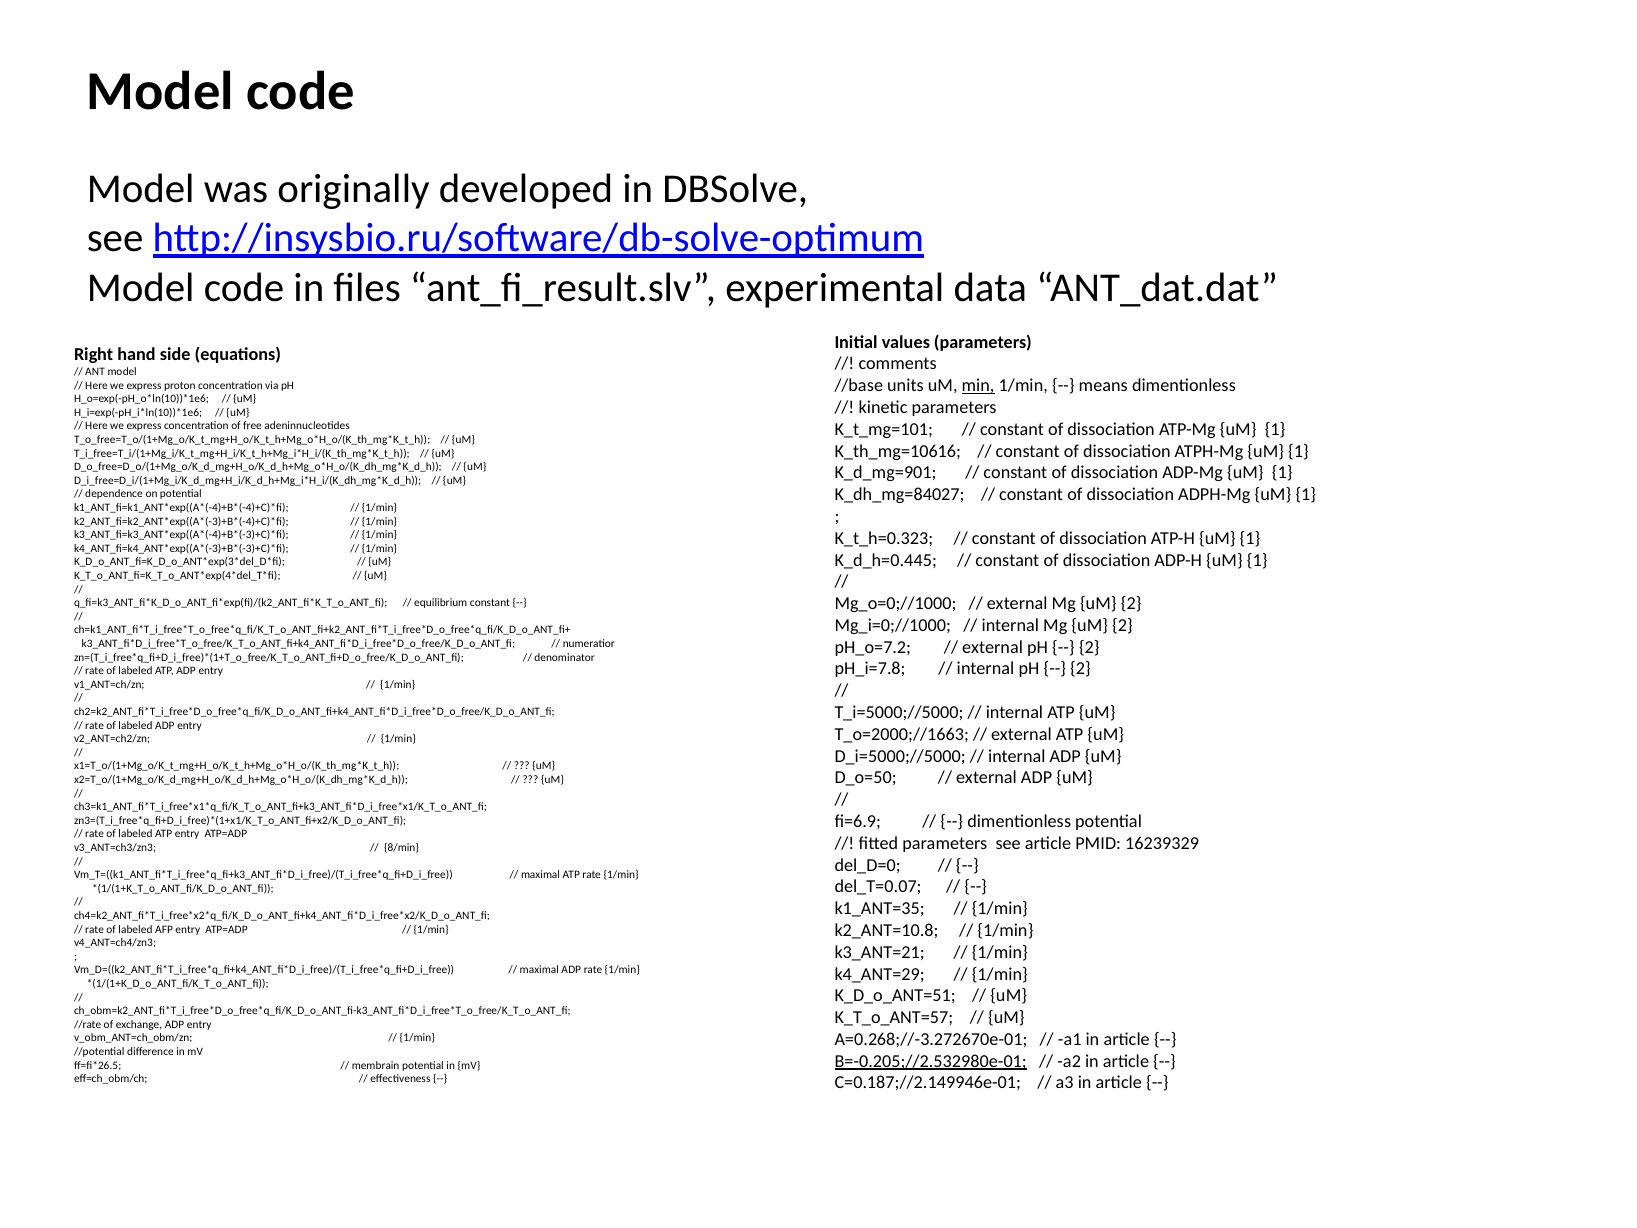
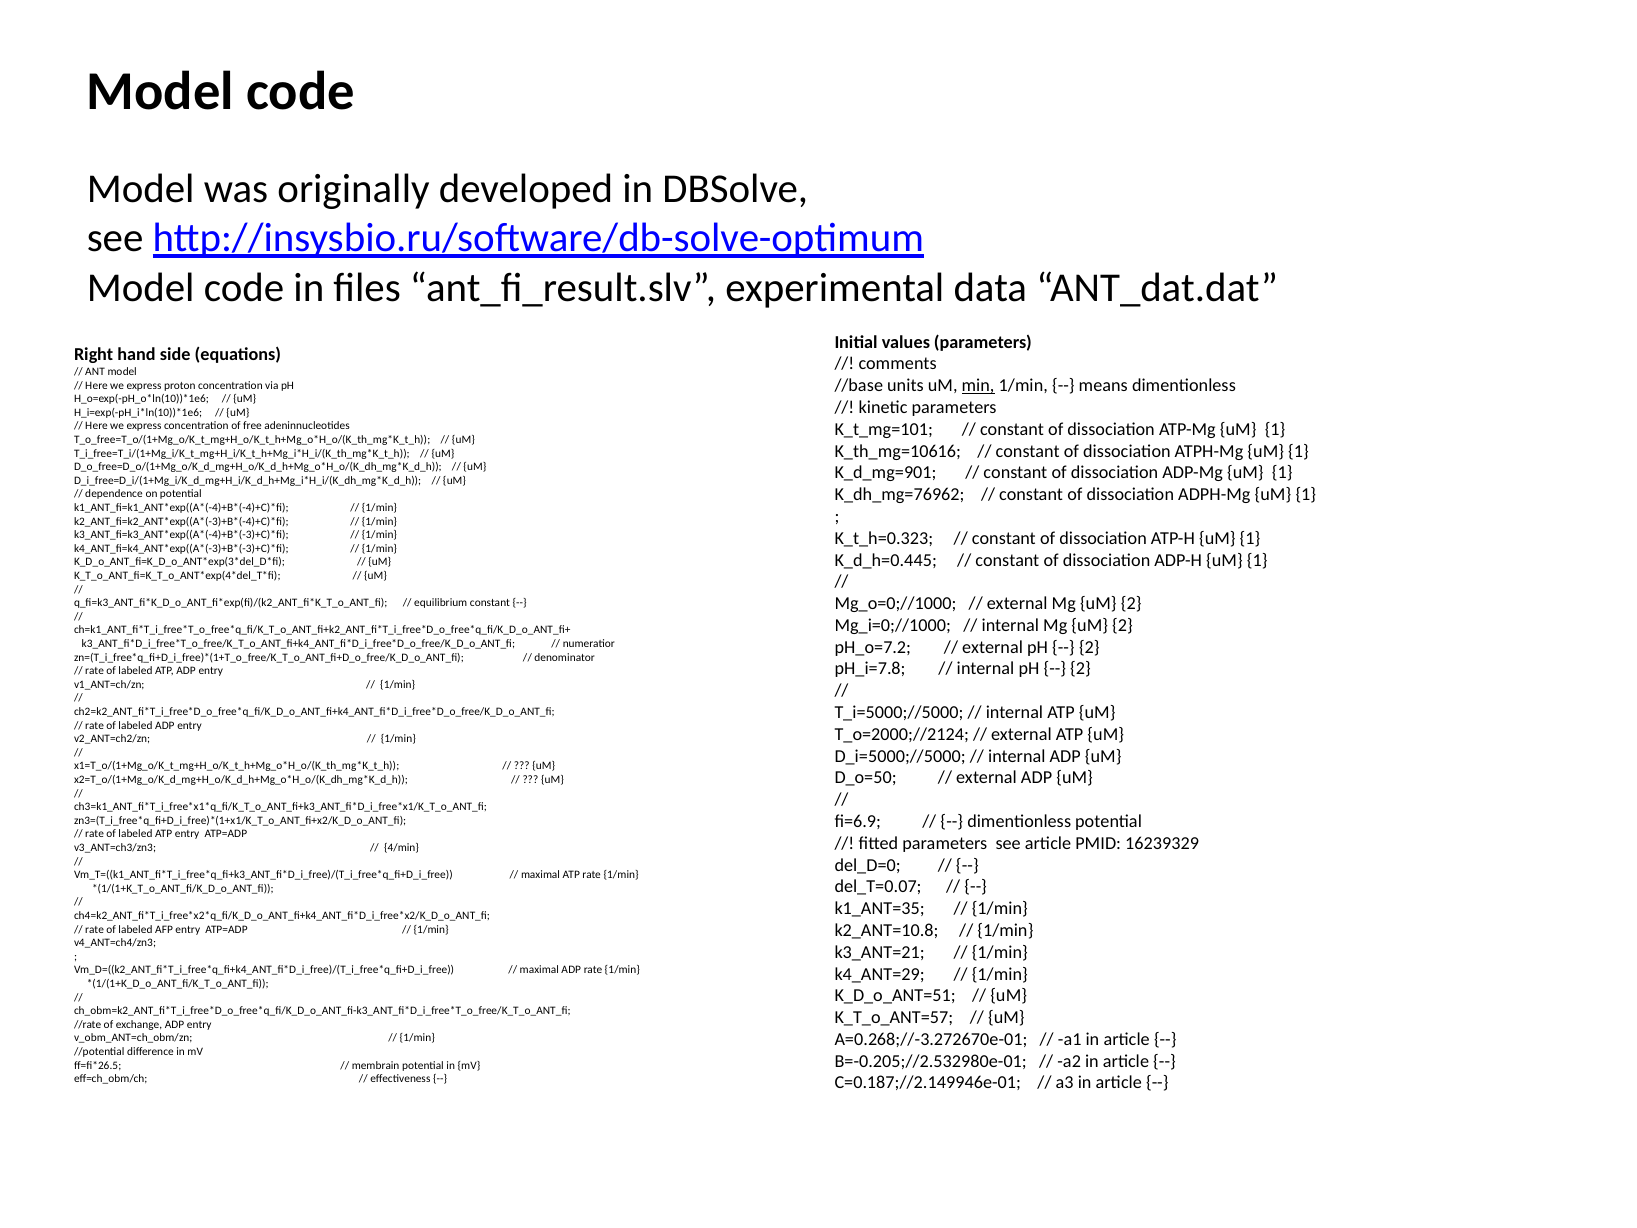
K_dh_mg=84027: K_dh_mg=84027 -> K_dh_mg=76962 (900, 495)
T_o=2000;//1663: T_o=2000;//1663 -> T_o=2000;//2124 (902, 734)
8/min: 8/min -> 4/min (402, 848)
B=-0.205;//2.532980e-01 underline: present -> none (931, 1061)
